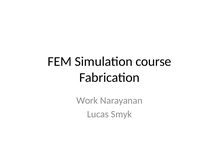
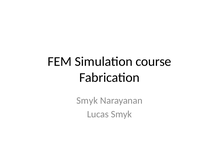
Work: Work -> Smyk (87, 101)
